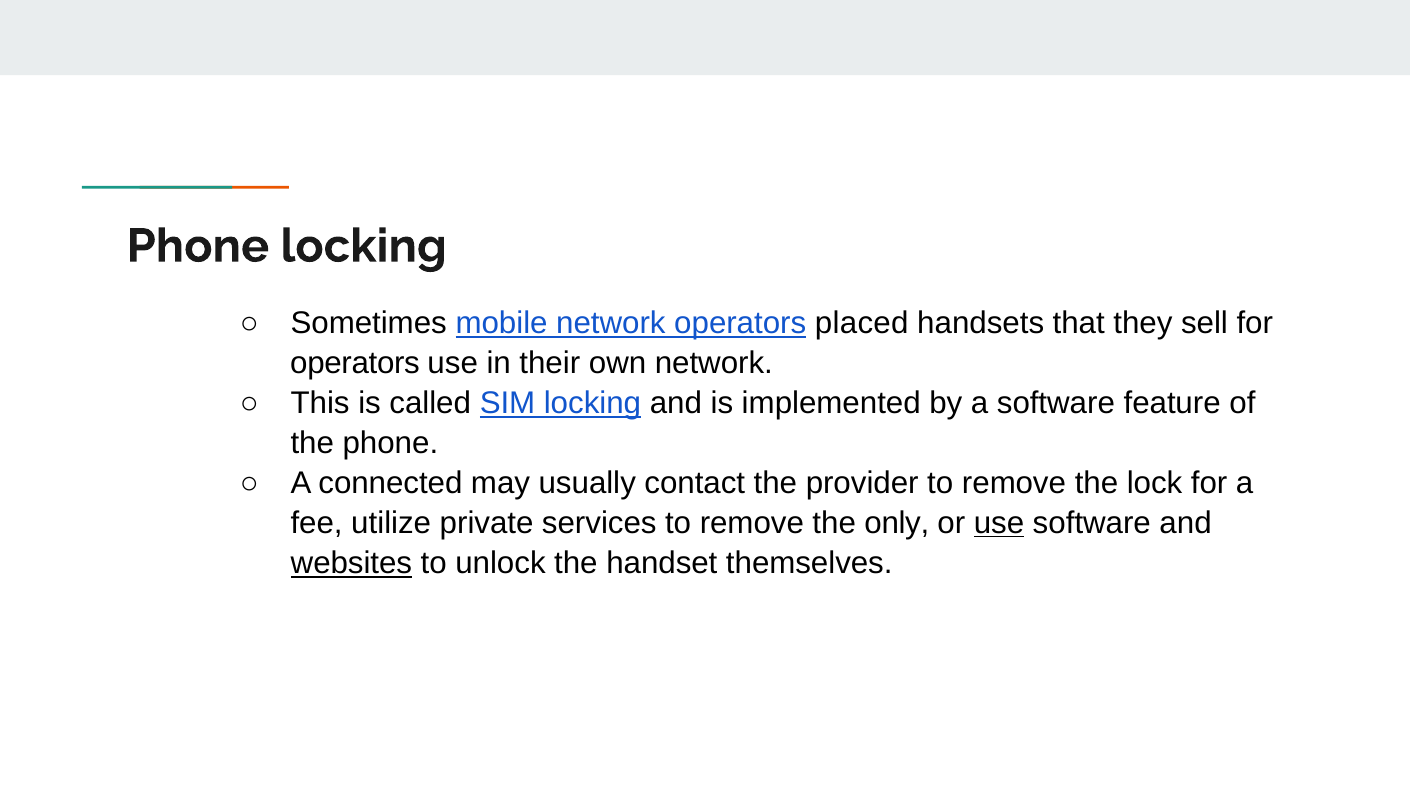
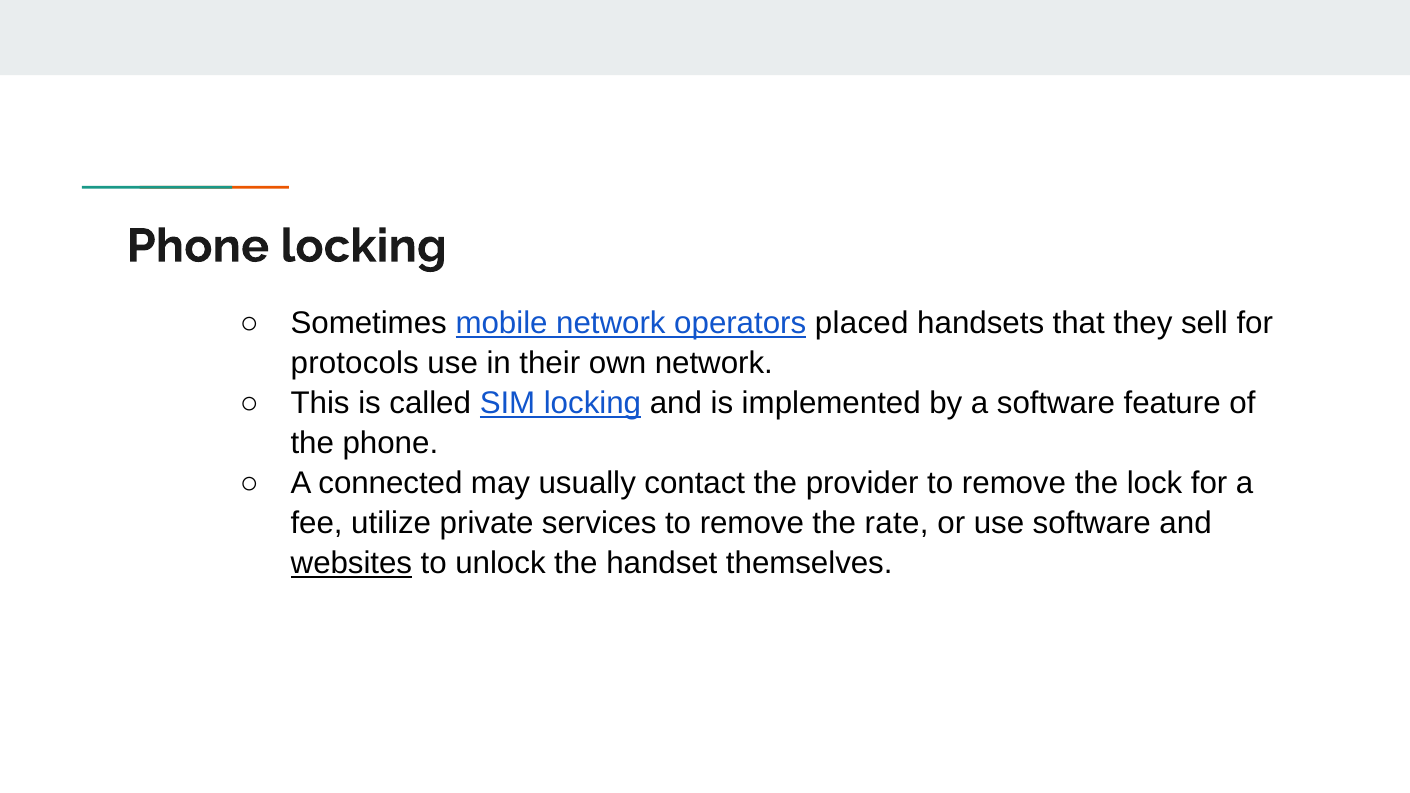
operators: operators -> protocols (355, 363)
only: only -> rate (897, 523)
use underline: present -> none (999, 523)
